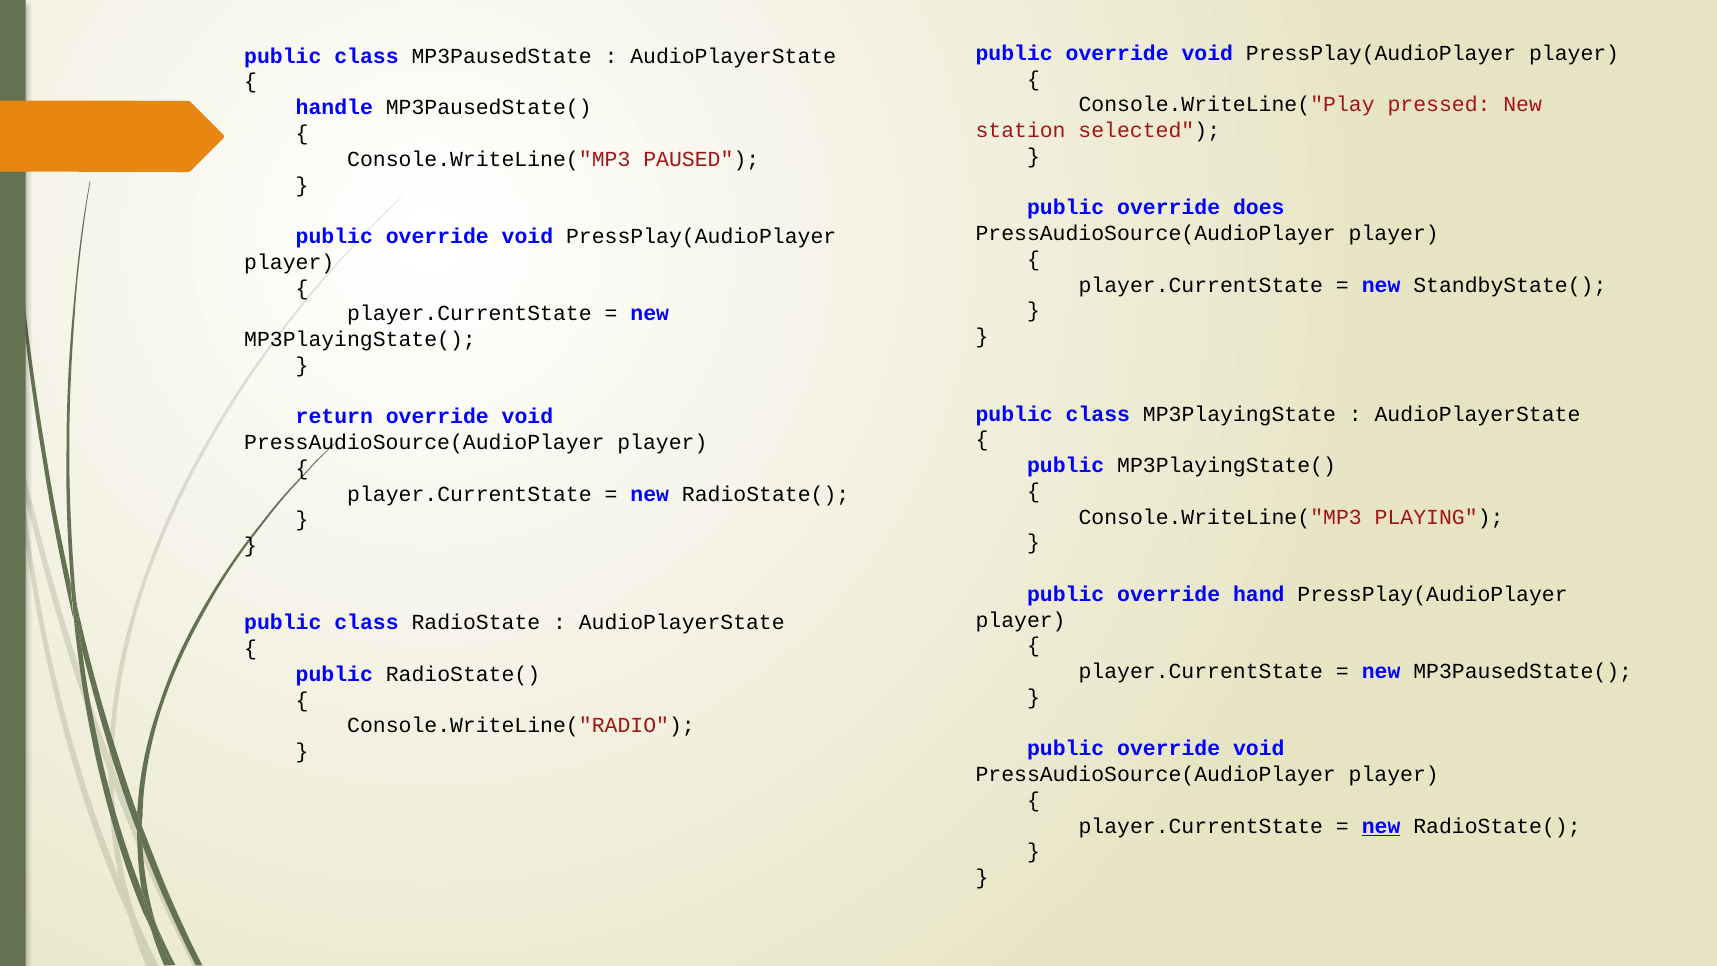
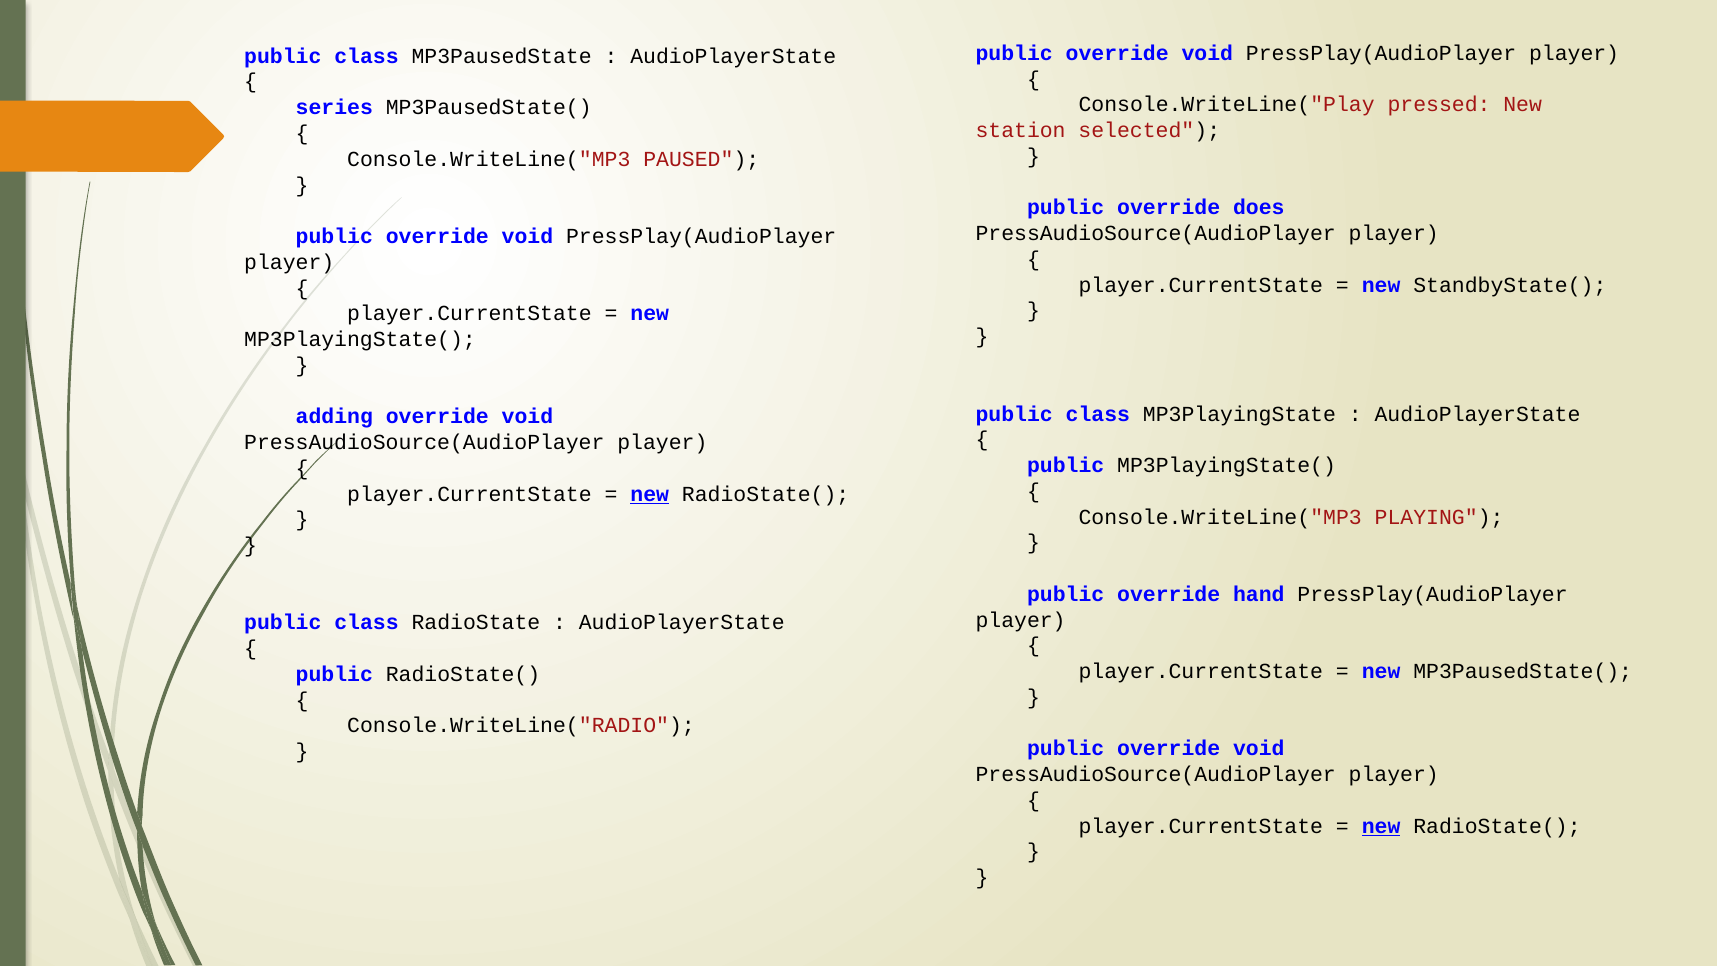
handle: handle -> series (334, 108)
return: return -> adding (334, 417)
new underline: none -> present (650, 494)
